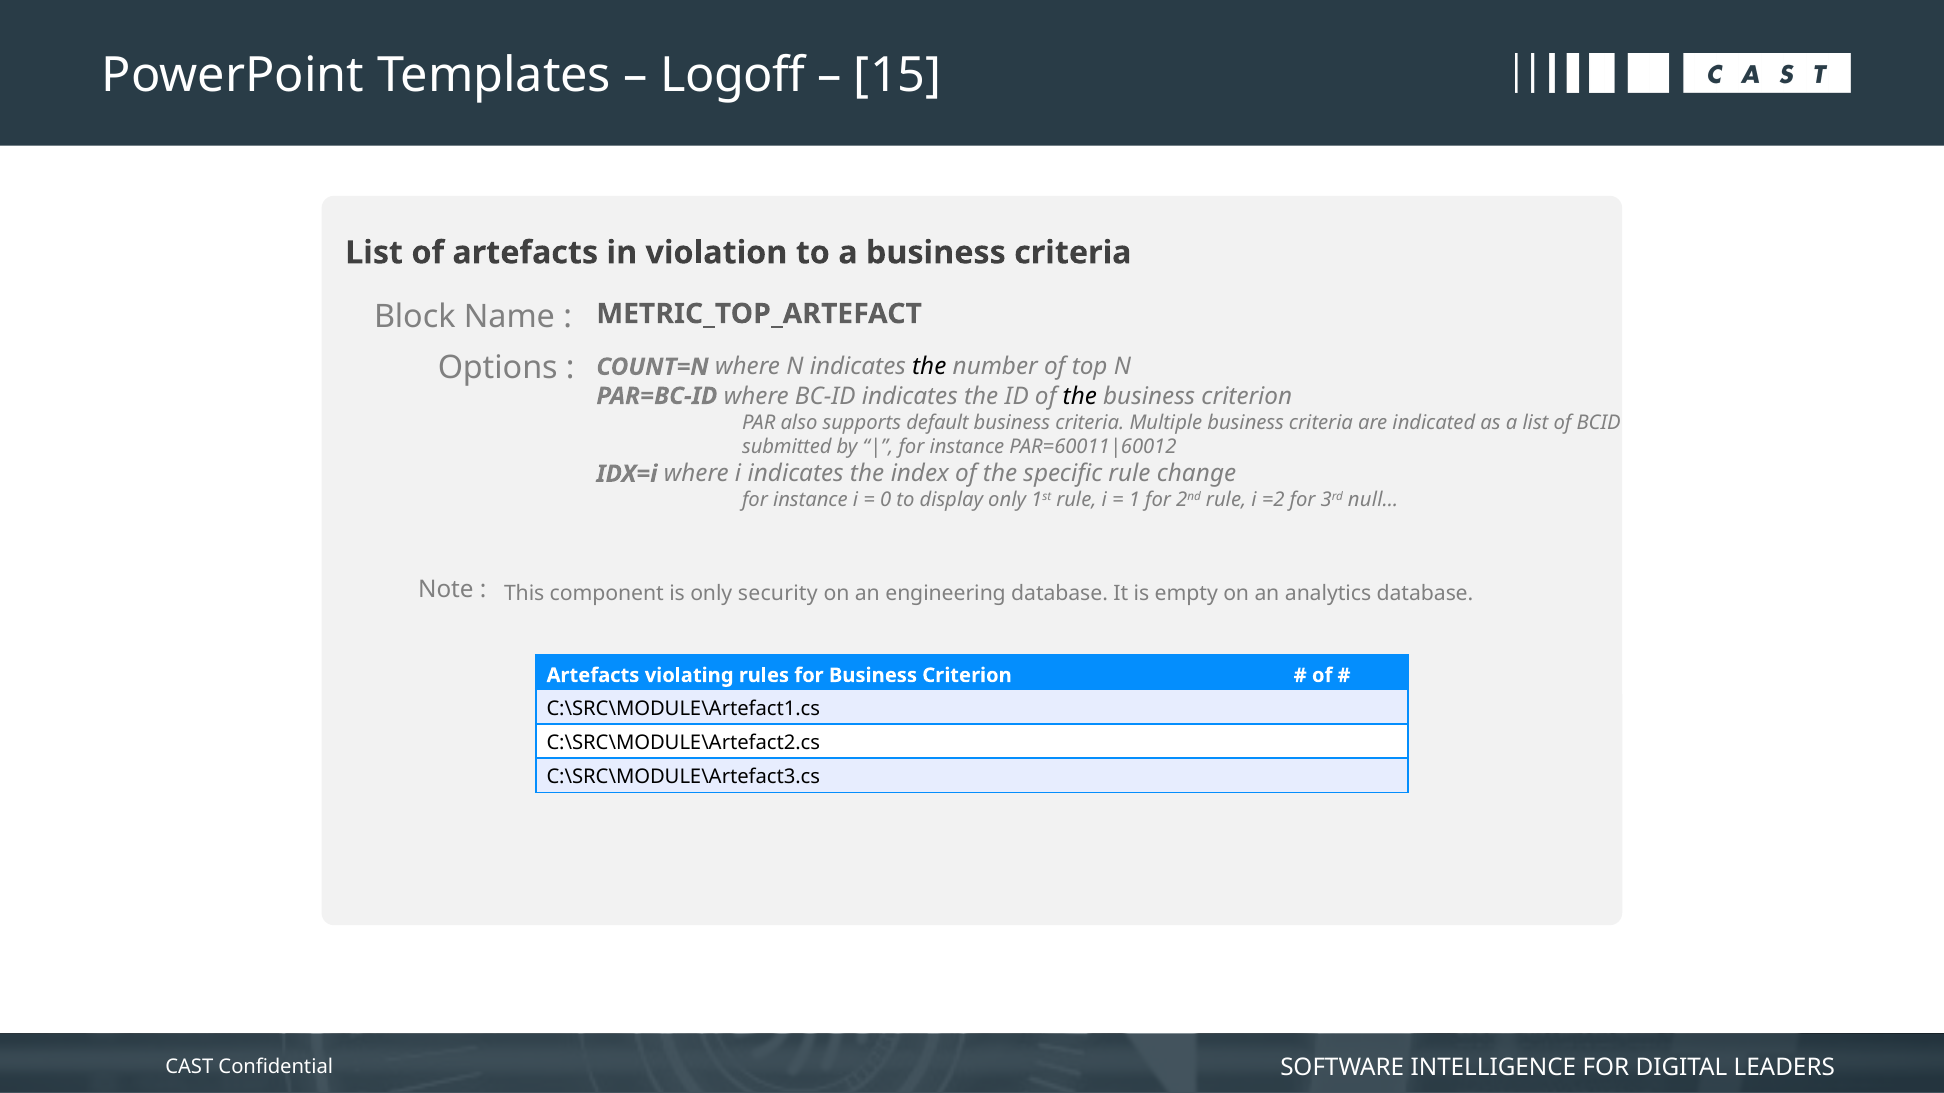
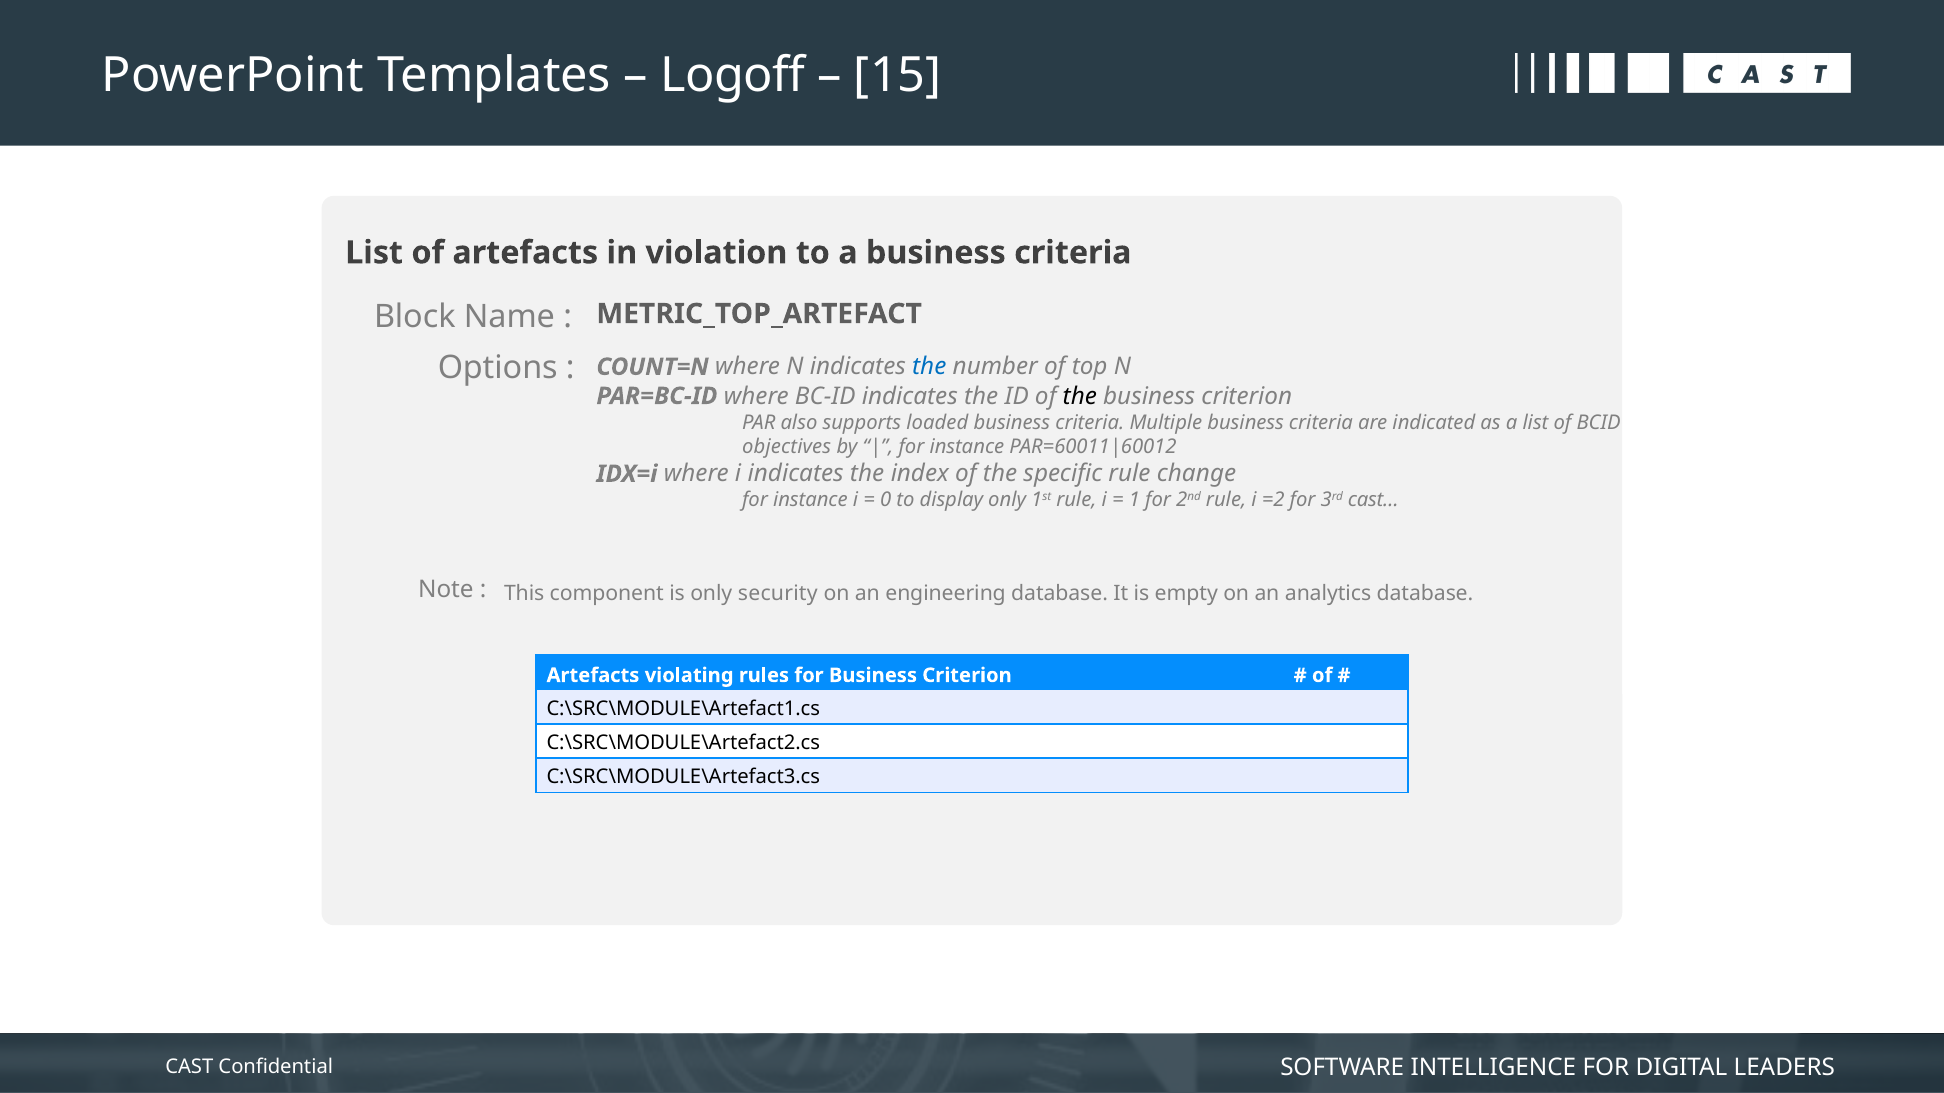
the colour: black -> blue (929, 367)
default: default -> loaded (937, 423)
submitted: submitted -> objectives (787, 447)
null…: null… -> cast… (1373, 501)
